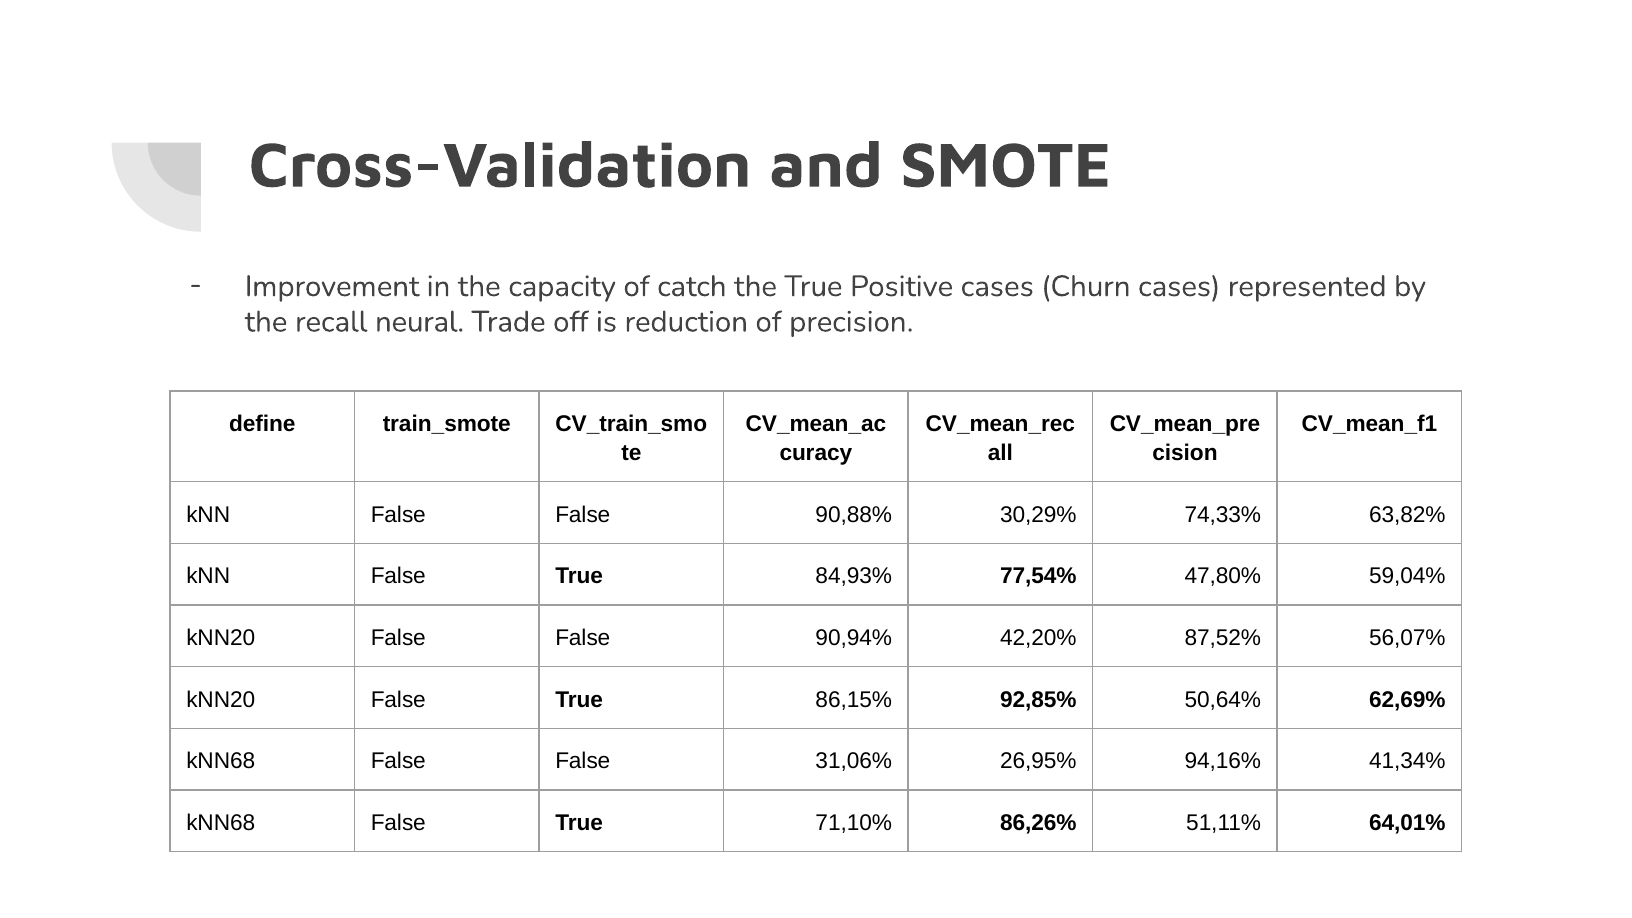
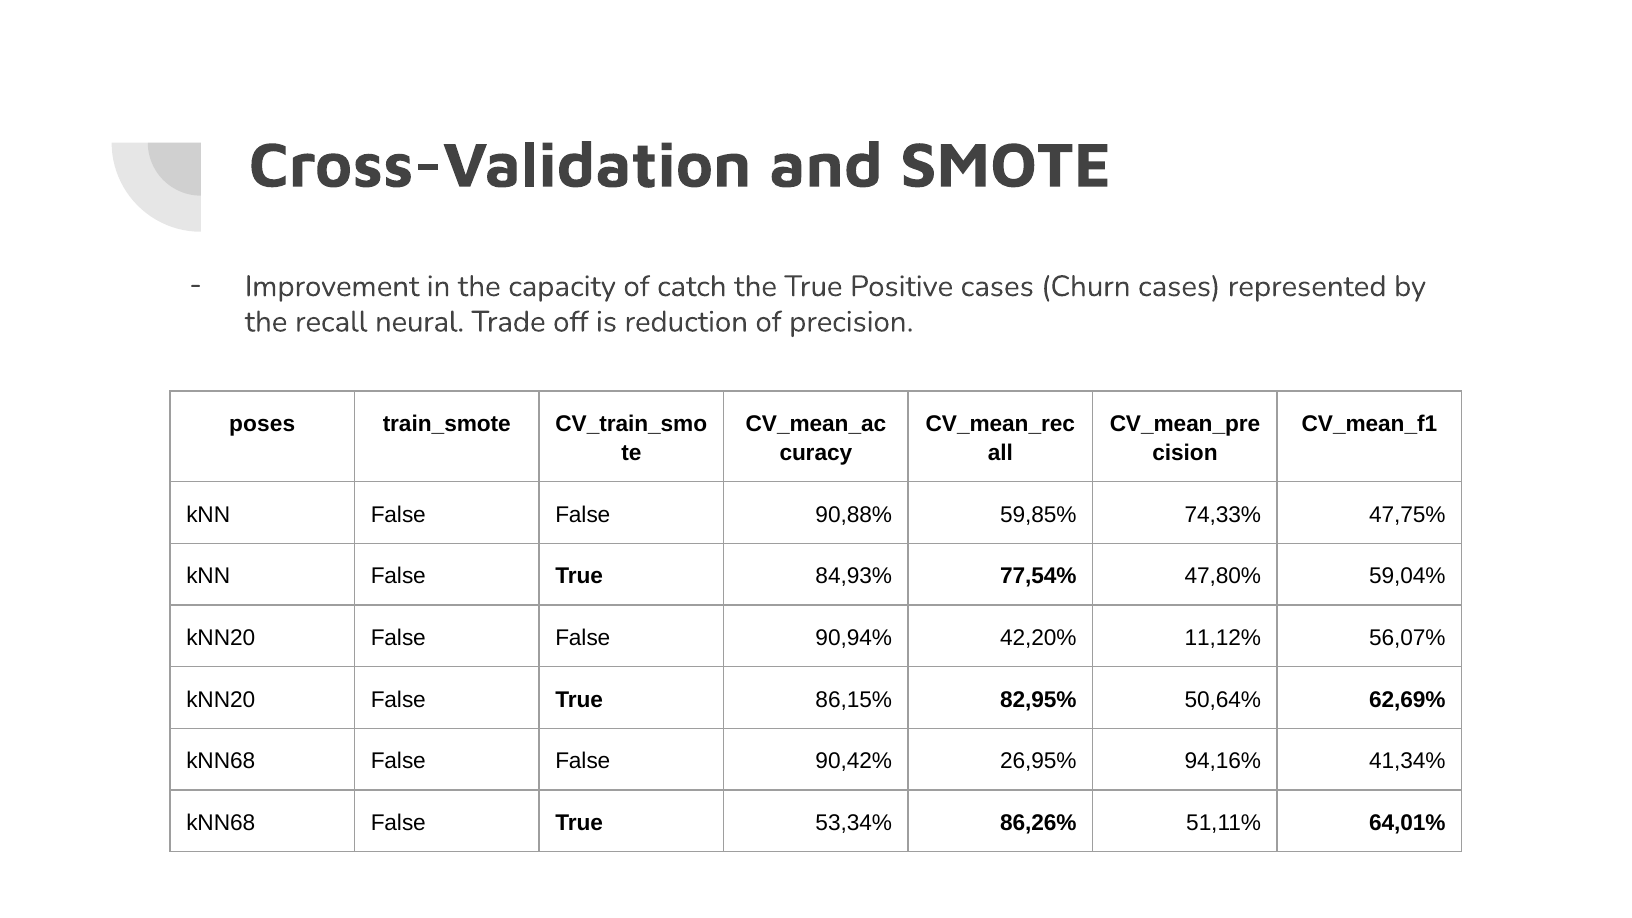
define: define -> poses (262, 424)
30,29%: 30,29% -> 59,85% (1038, 515)
63,82%: 63,82% -> 47,75% (1407, 515)
87,52%: 87,52% -> 11,12% (1223, 638)
92,85%: 92,85% -> 82,95% (1038, 700)
31,06%: 31,06% -> 90,42% (854, 761)
71,10%: 71,10% -> 53,34% (854, 823)
